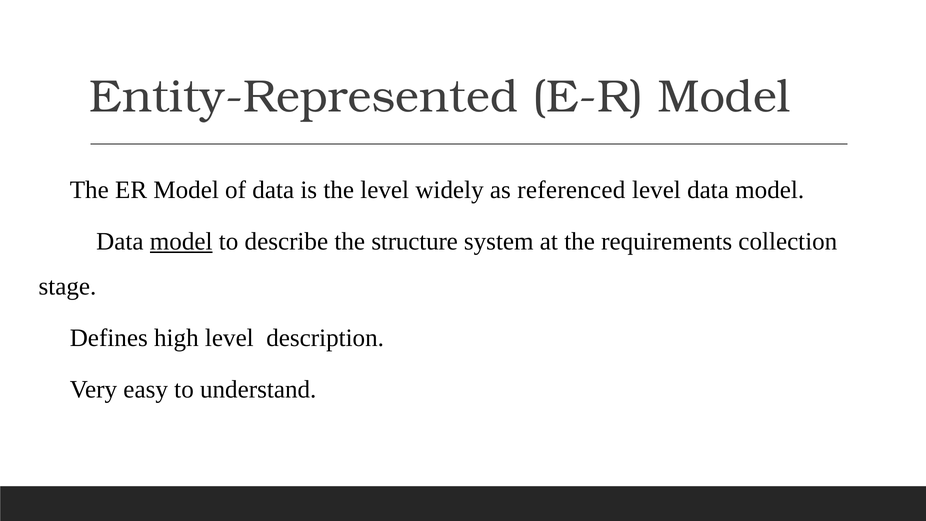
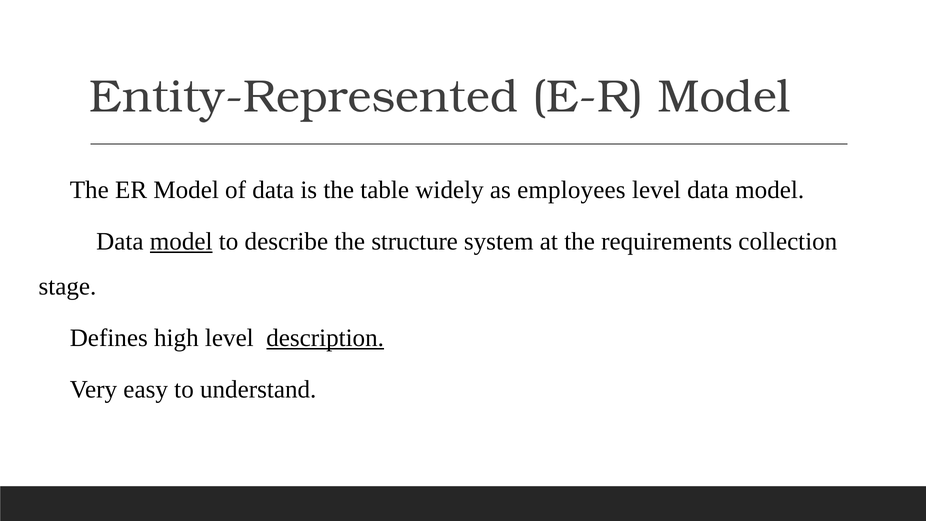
the level: level -> table (385, 190)
referenced: referenced -> employees (571, 190)
description underline: none -> present (325, 338)
